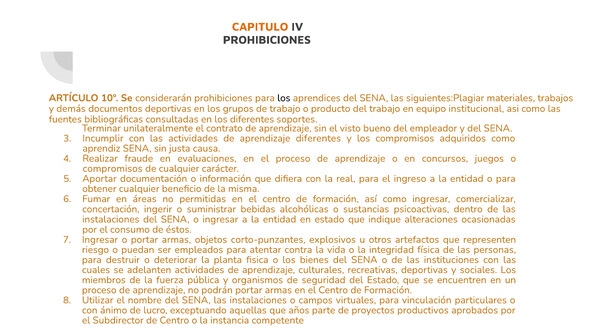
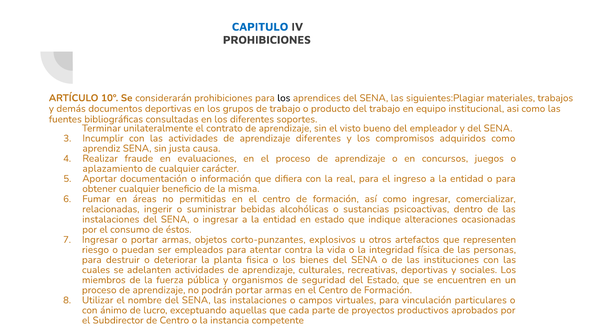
CAPITULO colour: orange -> blue (260, 27)
compromisos: compromisos -> aplazamiento (113, 169)
concertación: concertación -> relacionadas (111, 209)
años: años -> cada (299, 311)
